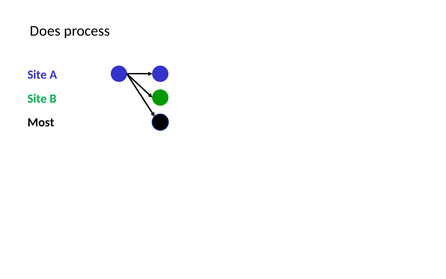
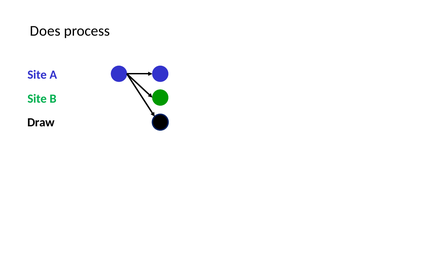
Most: Most -> Draw (41, 122)
